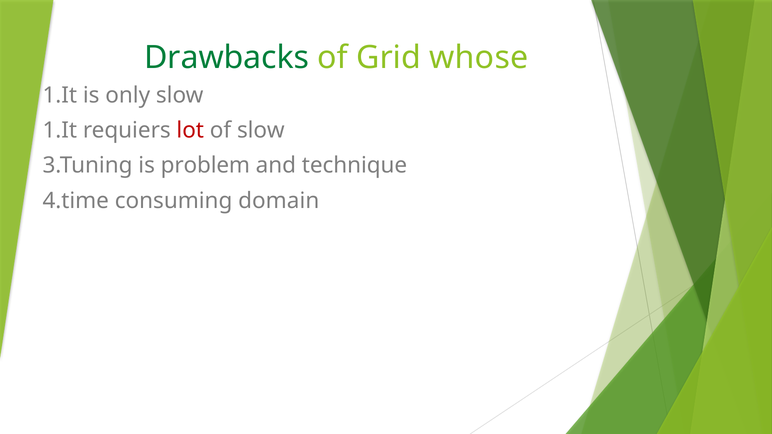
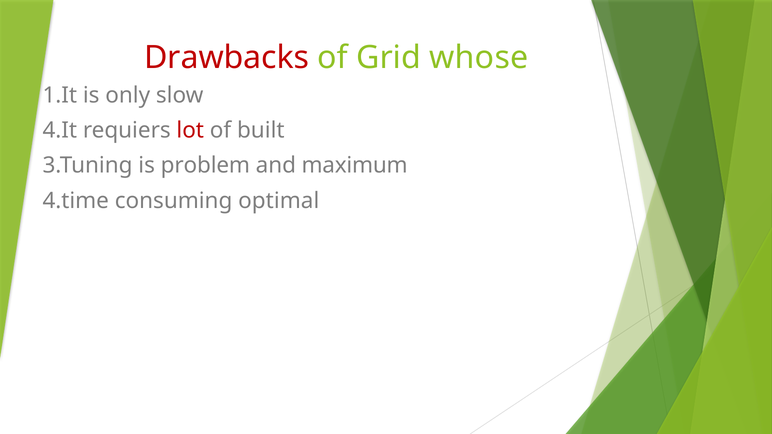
Drawbacks colour: green -> red (227, 57)
1.It: 1.It -> 4.It (60, 131)
of slow: slow -> built (261, 131)
technique: technique -> maximum (355, 166)
domain: domain -> optimal (279, 201)
